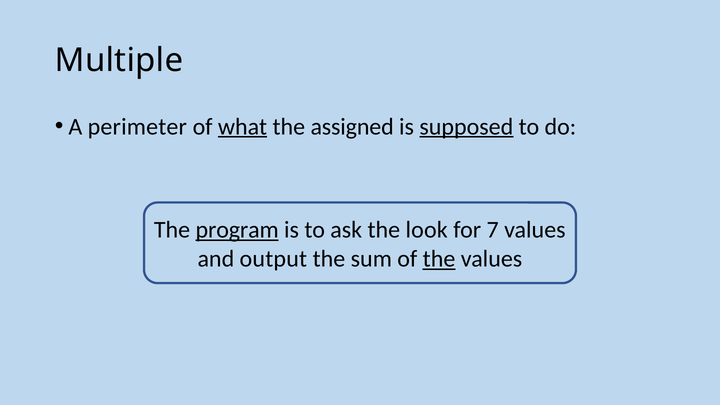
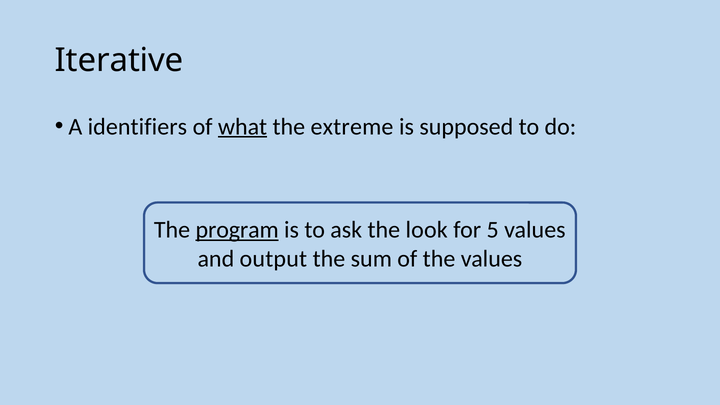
Multiple: Multiple -> Iterative (119, 60)
perimeter: perimeter -> identifiers (137, 127)
assigned: assigned -> extreme (352, 127)
supposed underline: present -> none (466, 127)
7: 7 -> 5 (493, 230)
the underline: present -> none (439, 259)
